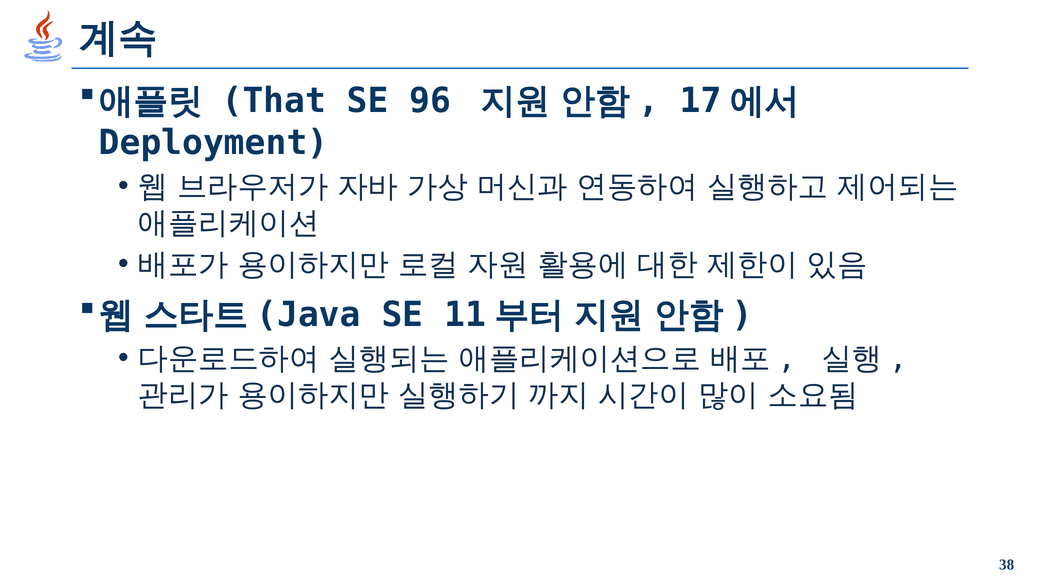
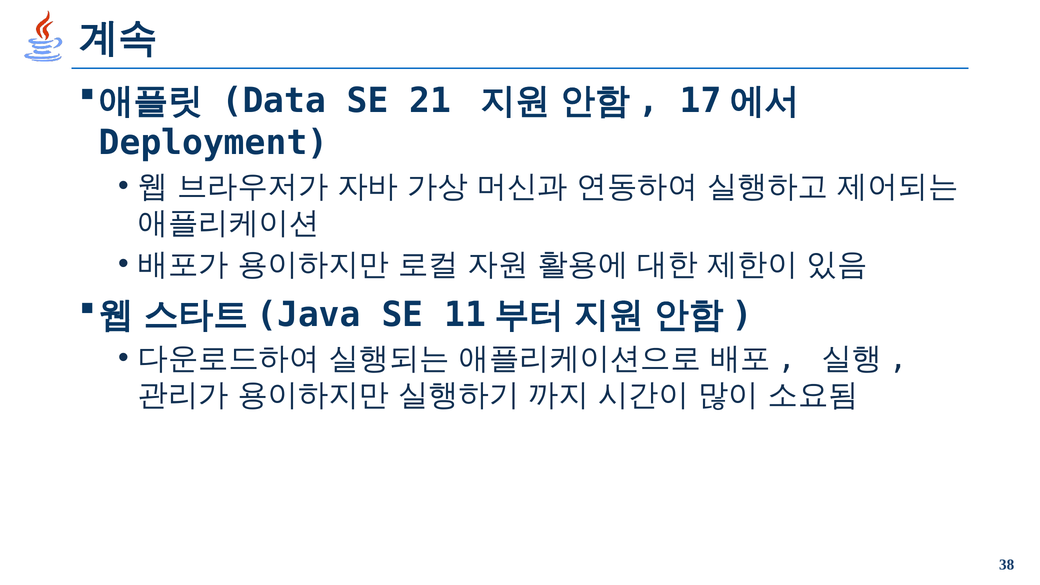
That: That -> Data (274, 101)
96: 96 -> 21 (430, 101)
